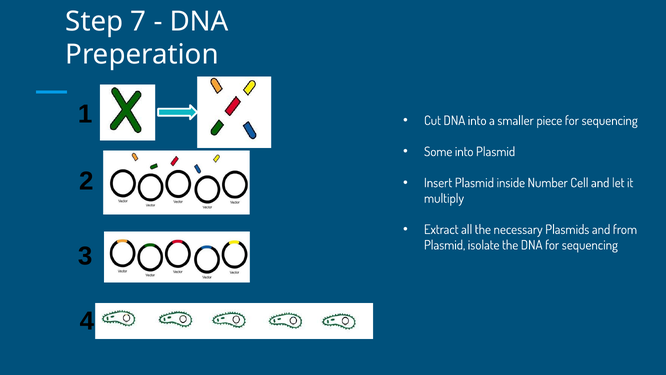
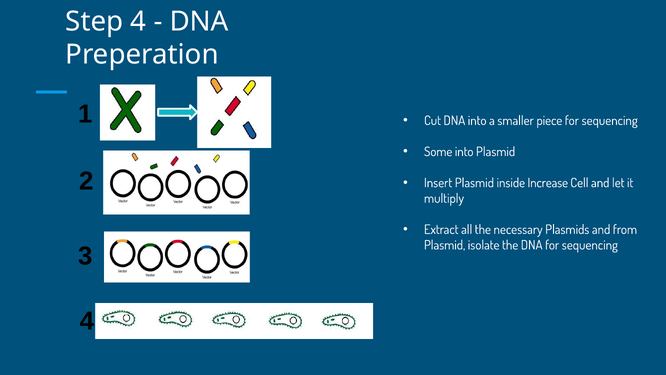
Step 7: 7 -> 4 (138, 21)
Number: Number -> Increase (548, 183)
